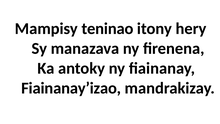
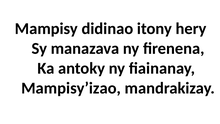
teninao: teninao -> didinao (107, 29)
Fiainanay’izao: Fiainanay’izao -> Mampisy’izao (71, 88)
